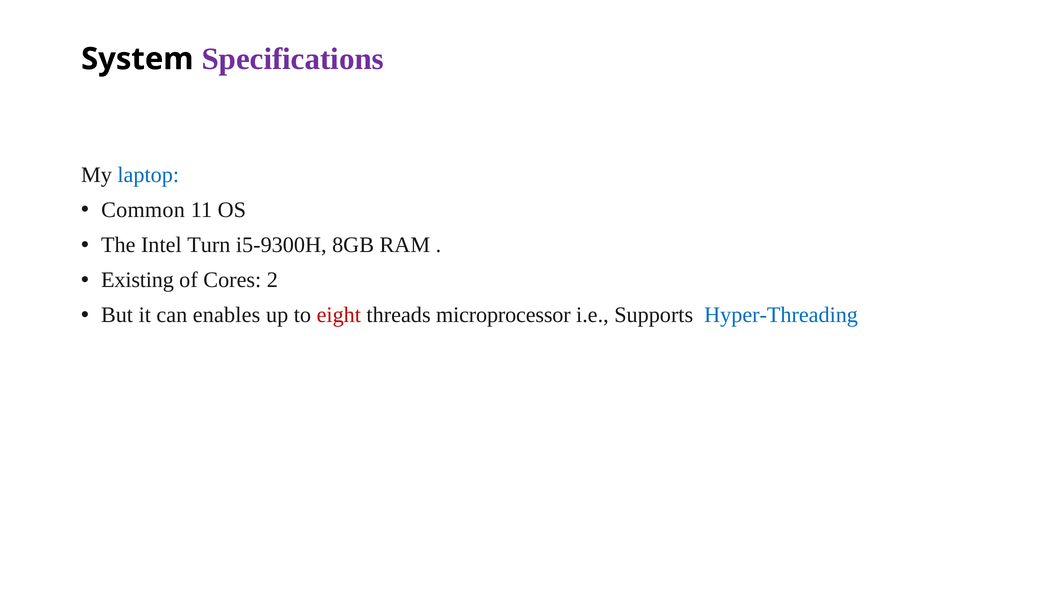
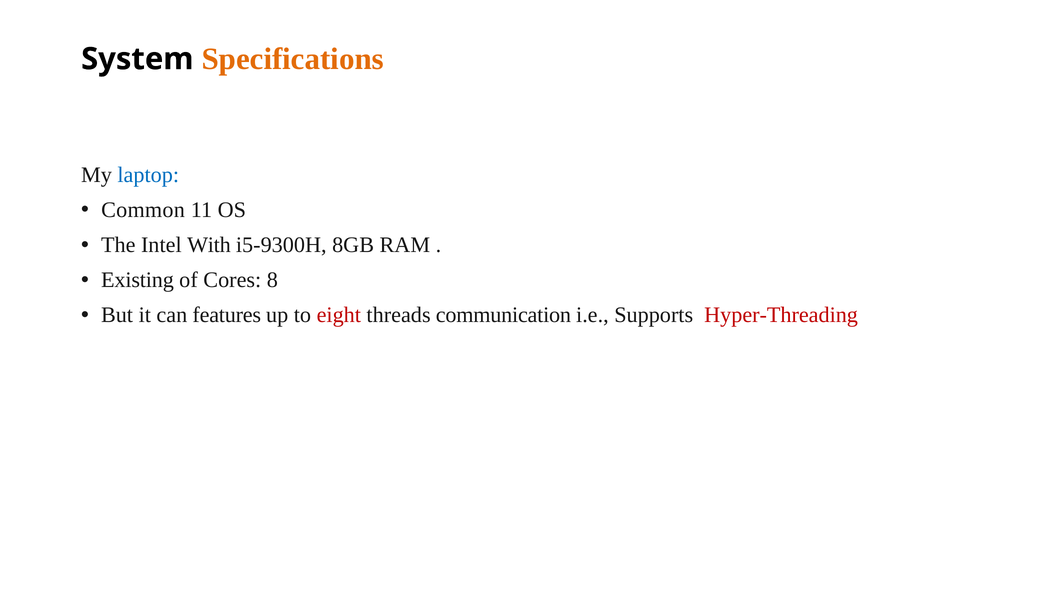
Specifications colour: purple -> orange (293, 59)
Turn: Turn -> With (209, 245)
2: 2 -> 8 (272, 280)
enables: enables -> features (227, 315)
microprocessor: microprocessor -> communication (503, 315)
Hyper-Threading colour: blue -> red (781, 315)
